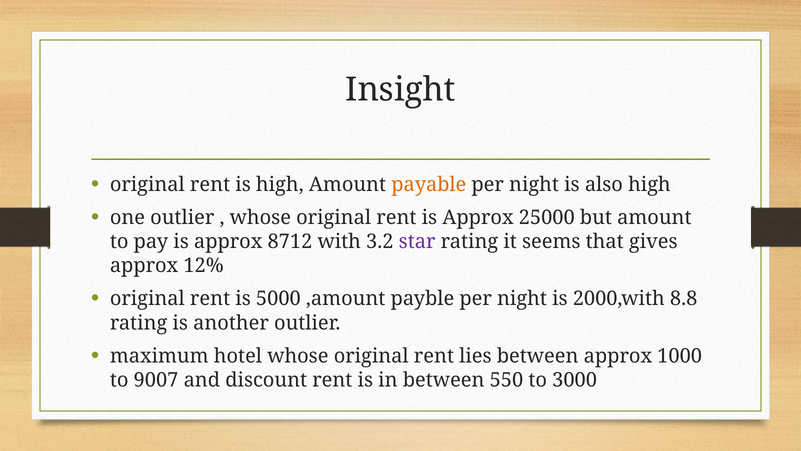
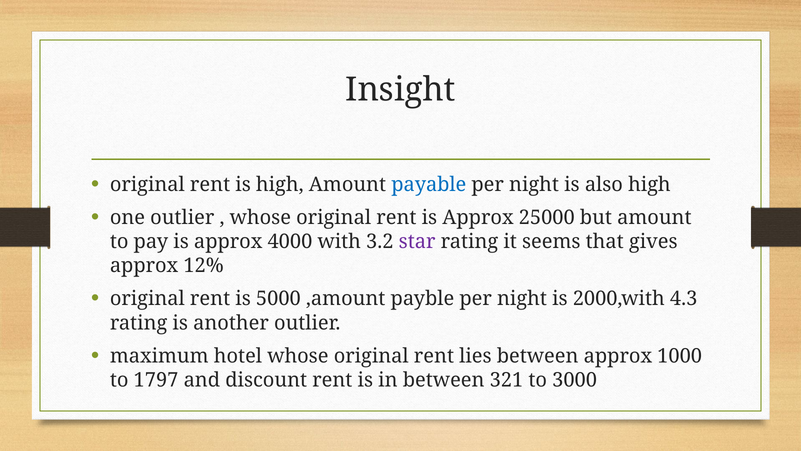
payable colour: orange -> blue (429, 184)
8712: 8712 -> 4000 (290, 241)
8.8: 8.8 -> 4.3 (684, 299)
9007: 9007 -> 1797 (156, 380)
550: 550 -> 321 (506, 380)
